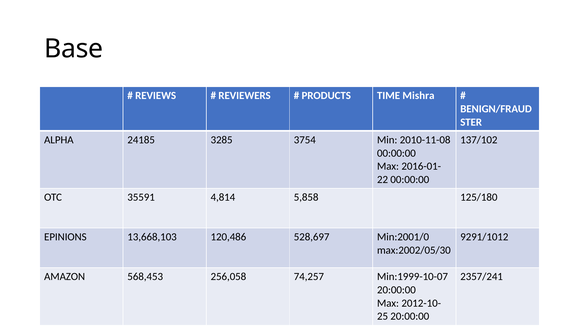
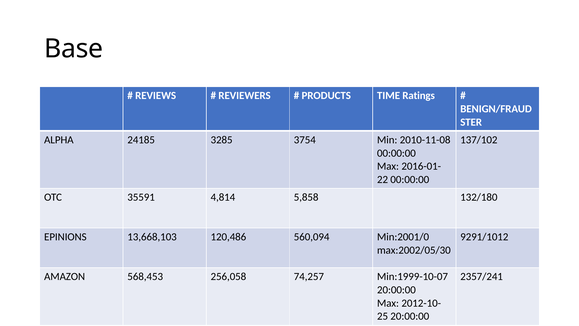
Mishra: Mishra -> Ratings (419, 96)
125/180: 125/180 -> 132/180 (479, 197)
528,697: 528,697 -> 560,094 (312, 237)
